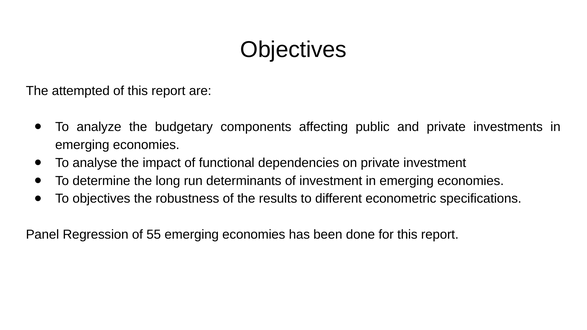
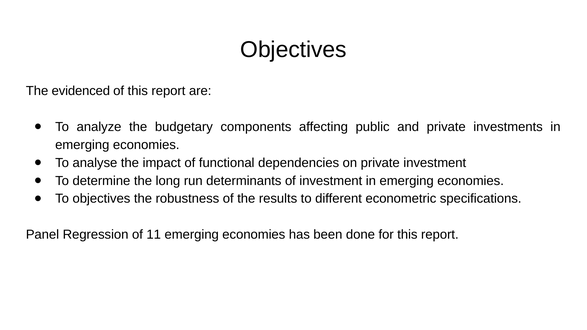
attempted: attempted -> evidenced (81, 91)
55: 55 -> 11 (154, 235)
